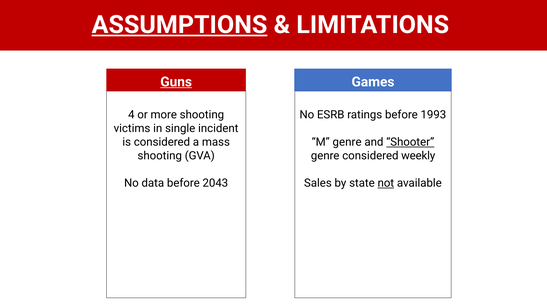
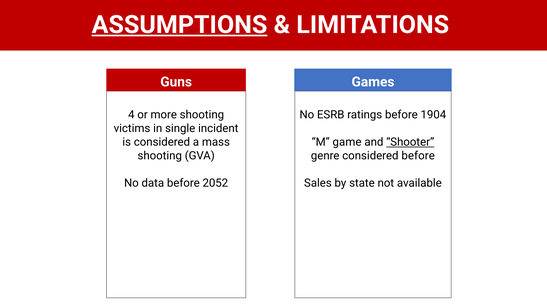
Guns underline: present -> none (176, 82)
1993: 1993 -> 1904 (433, 114)
M genre: genre -> game (347, 142)
considered weekly: weekly -> before (418, 155)
2043: 2043 -> 2052 (215, 183)
not underline: present -> none (386, 183)
